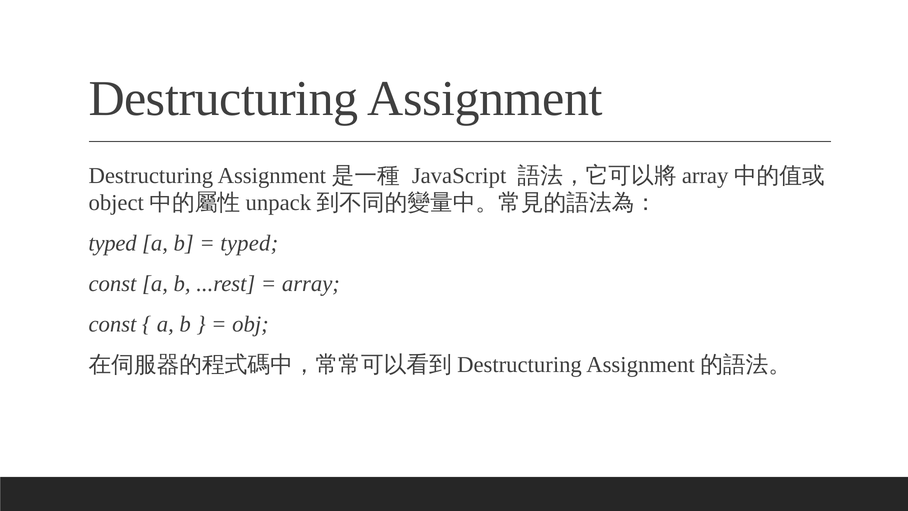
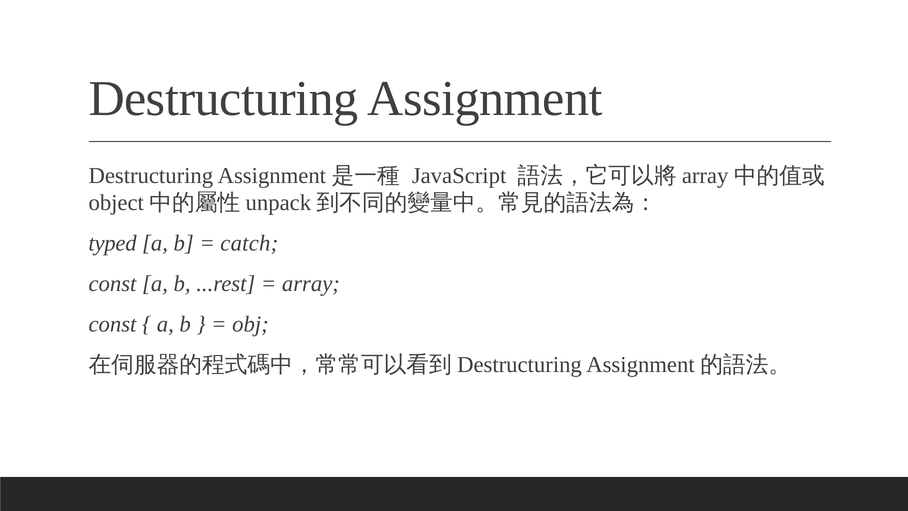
typed: typed -> catch (249, 243)
